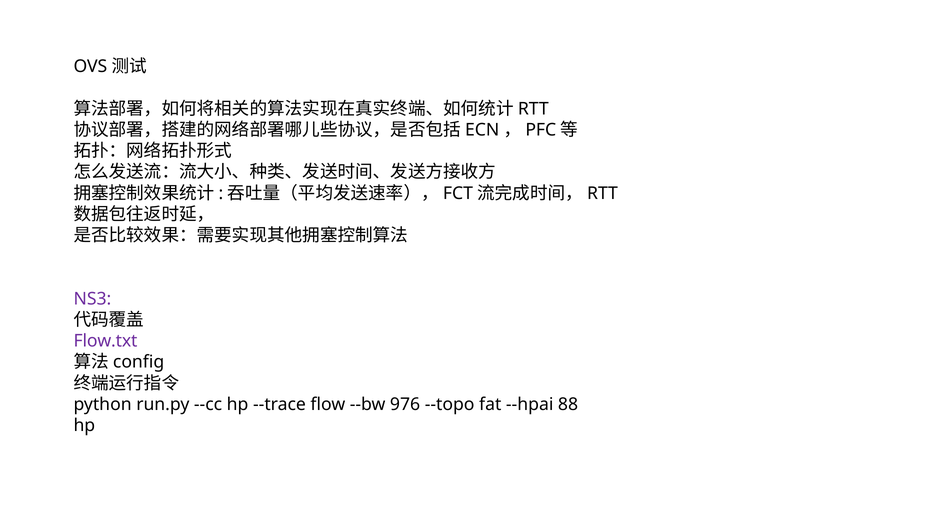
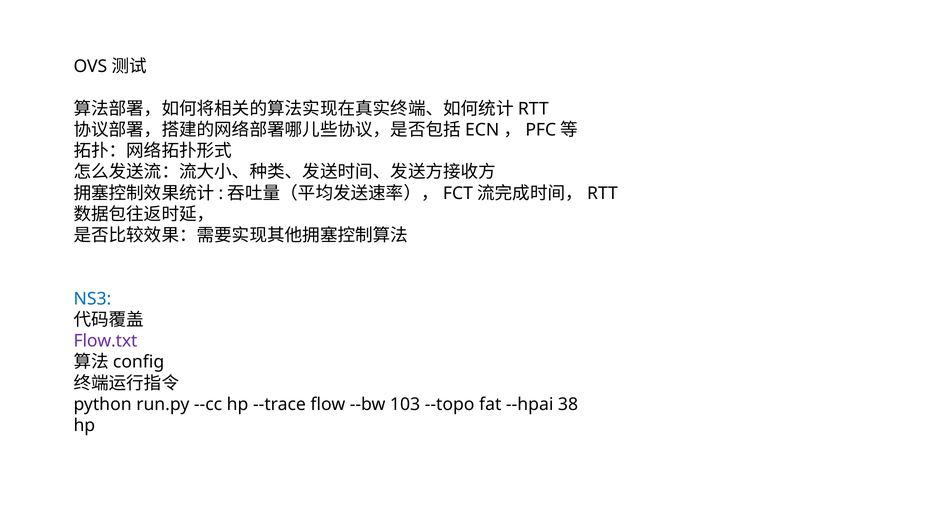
NS3 colour: purple -> blue (92, 299)
976: 976 -> 103 (405, 405)
88: 88 -> 38 (568, 405)
